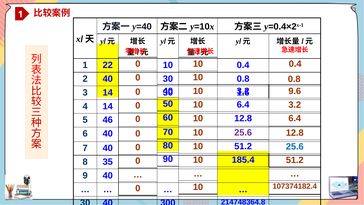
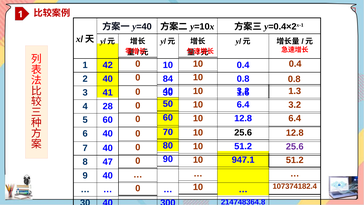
22: 22 -> 42 (108, 65)
40 30: 30 -> 84 (168, 79)
9.6: 9.6 -> 1.3 (295, 91)
3 14: 14 -> 41 (108, 92)
4 14: 14 -> 28 (108, 106)
5 46: 46 -> 60 (108, 120)
25.6 colour: purple -> black (243, 133)
25.6 colour: blue -> purple (295, 146)
185.4: 185.4 -> 947.1 (243, 160)
35: 35 -> 47 (108, 162)
